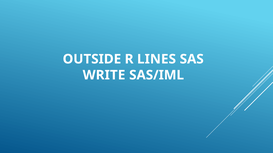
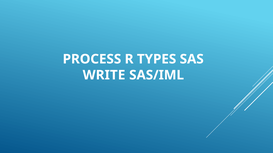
OUTSIDE: OUTSIDE -> PROCESS (92, 59)
LINES: LINES -> TYPES (157, 59)
